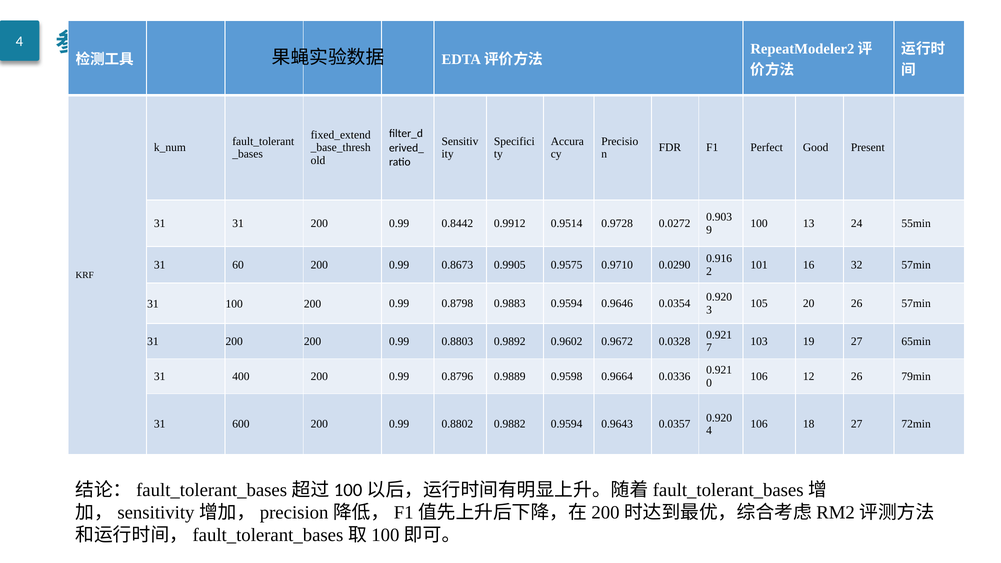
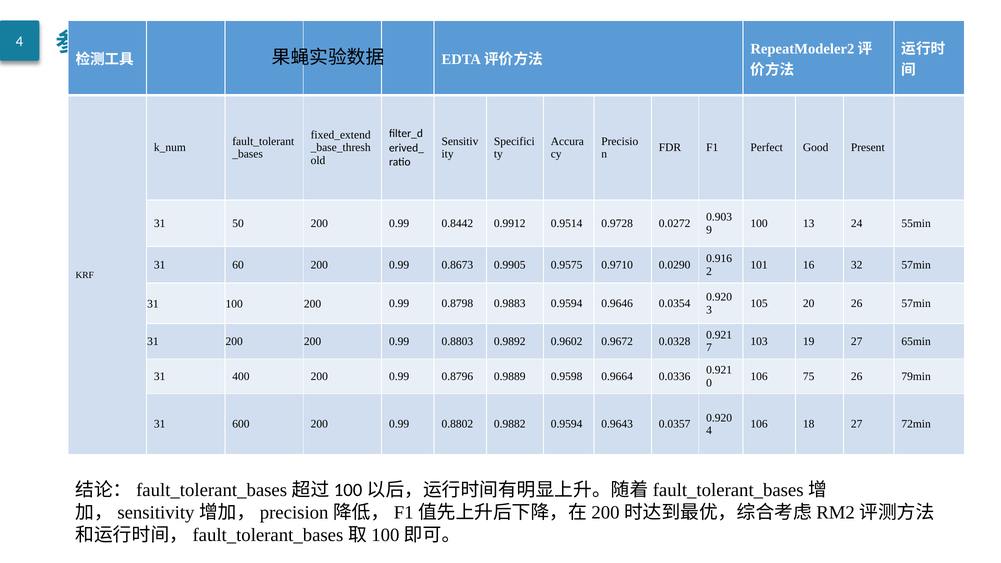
31 31: 31 -> 50 (238, 223)
12: 12 -> 75 (809, 376)
